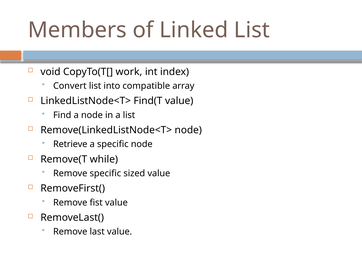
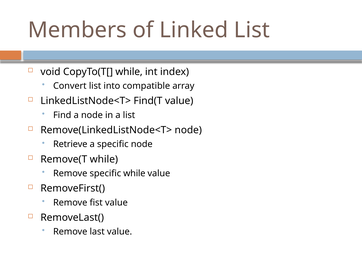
CopyTo(T[ work: work -> while (129, 72)
specific sized: sized -> while (134, 174)
